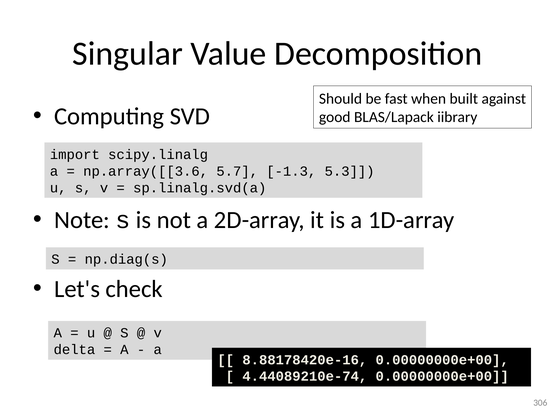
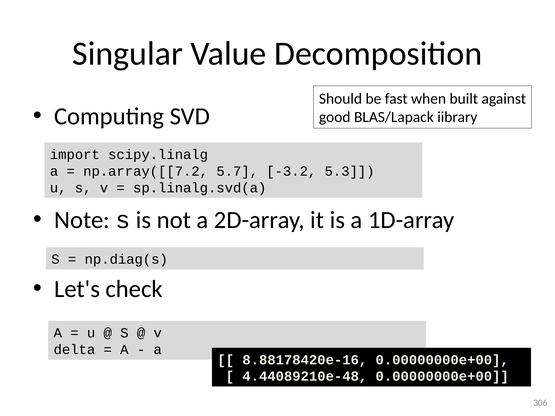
np.array([[3.6: np.array([[3.6 -> np.array([[7.2 (146, 171)
-1.3: -1.3 -> -3.2 (291, 171)
4.44089210e-74: 4.44089210e-74 -> 4.44089210e-48 (305, 377)
